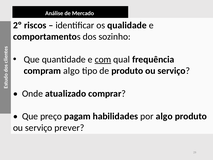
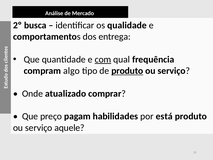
riscos: riscos -> busca (35, 25)
sozinho: sozinho -> entrega (115, 37)
produto underline: none -> present (127, 71)
por algo: algo -> está (164, 116)
prever: prever -> aquele (69, 128)
